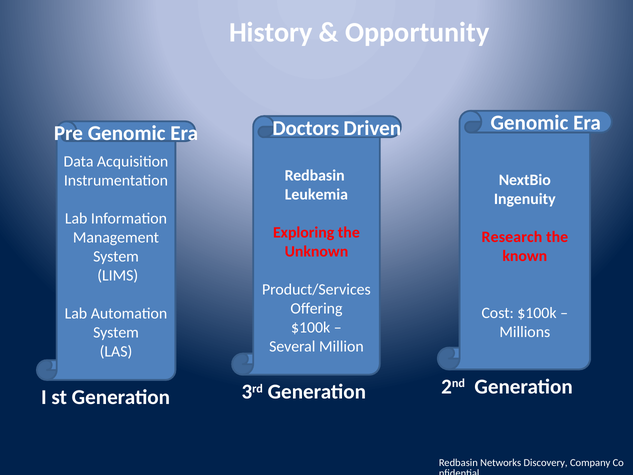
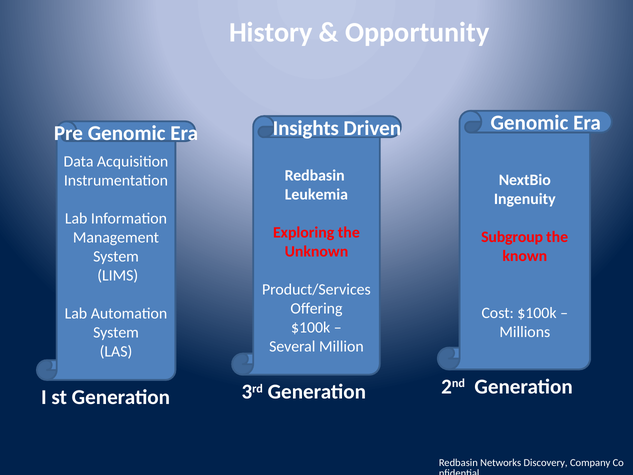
Doctors: Doctors -> Insights (306, 128)
Research: Research -> Subgroup (512, 237)
